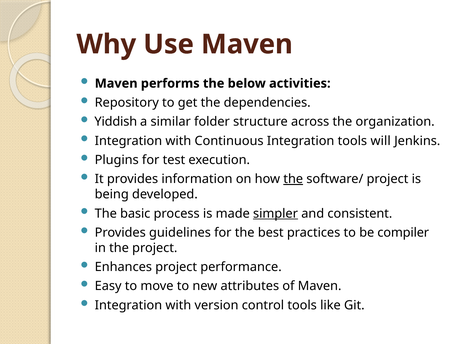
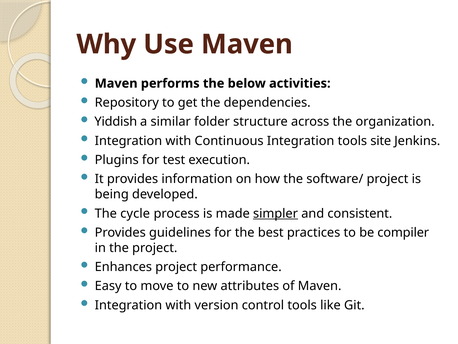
will: will -> site (381, 141)
the underline: present -> none (293, 179)
basic: basic -> cycle (135, 213)
